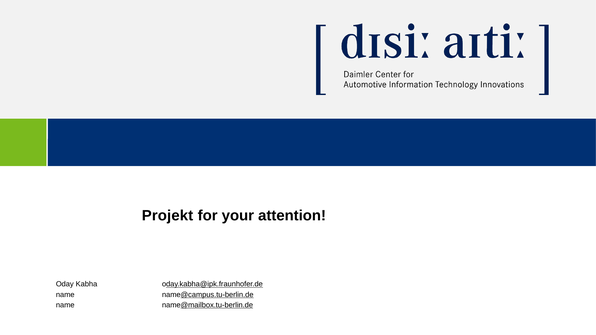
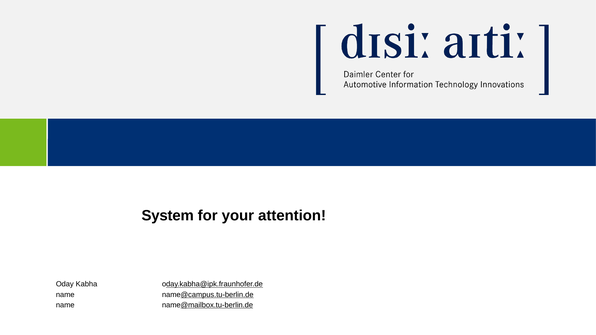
Projekt: Projekt -> System (168, 216)
